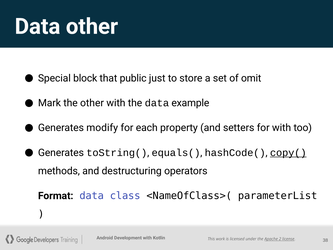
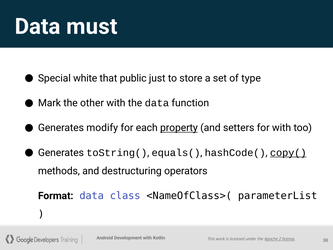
Data other: other -> must (92, 26)
block: block -> white (85, 78)
omit: omit -> type (251, 78)
example: example -> function (190, 103)
property underline: none -> present (179, 128)
